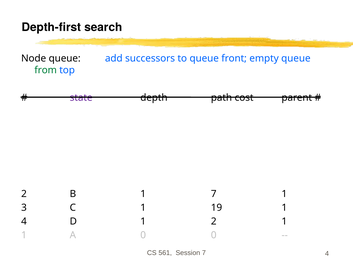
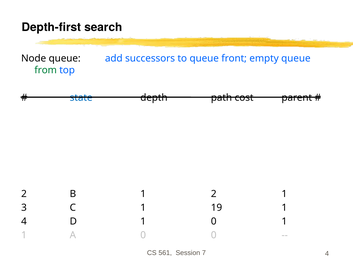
state colour: purple -> blue (81, 98)
1 7: 7 -> 2 (214, 194)
1 2: 2 -> 0 (214, 221)
